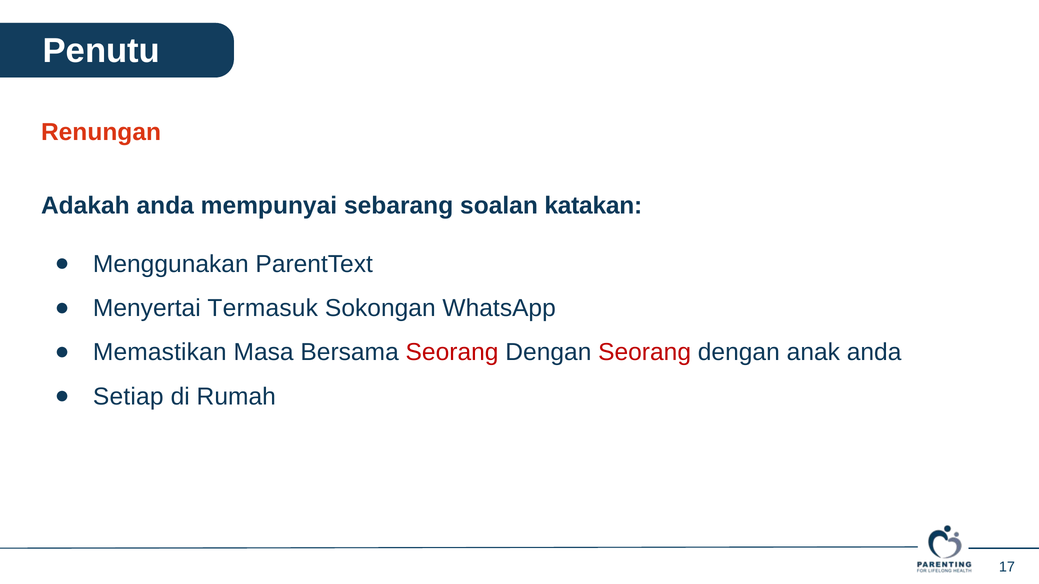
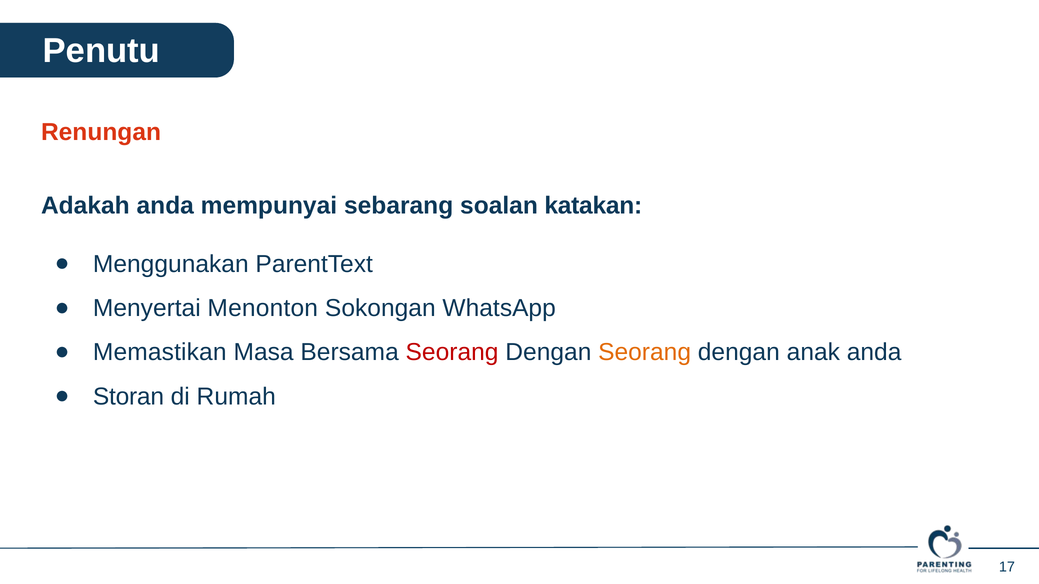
Termasuk: Termasuk -> Menonton (263, 308)
Seorang colour: red -> orange (645, 353)
Setiap: Setiap -> Storan (129, 397)
